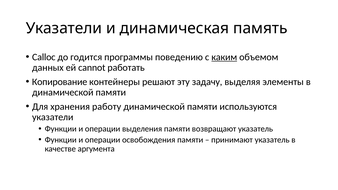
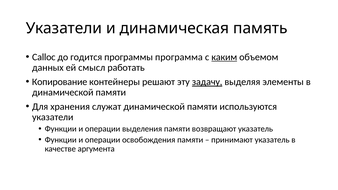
поведению: поведению -> программа (179, 57)
cannot: cannot -> смысл (92, 68)
задачу underline: none -> present (207, 82)
работу: работу -> служат (107, 107)
